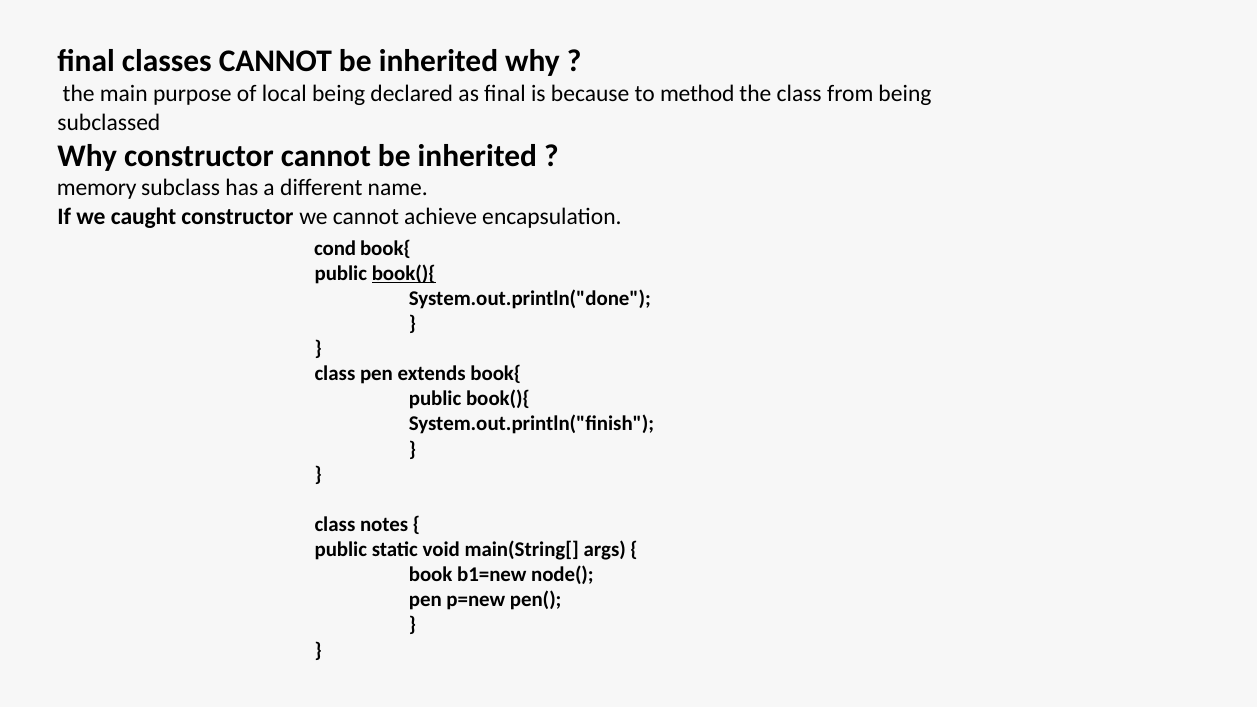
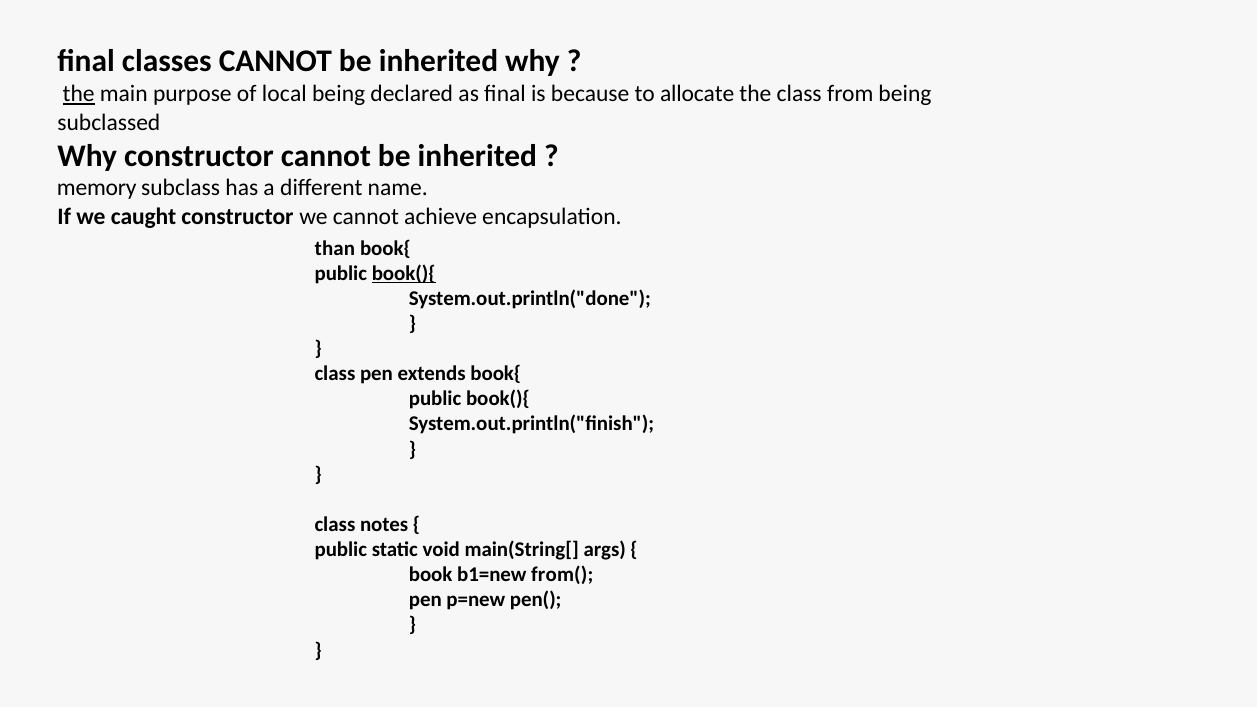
the underline: none -> present (79, 94)
method: method -> allocate (697, 94)
cond: cond -> than (335, 248)
node(: node( -> from( (562, 575)
